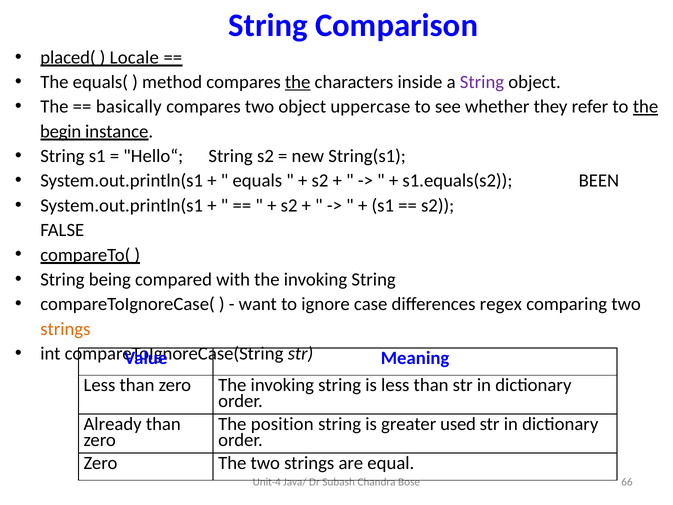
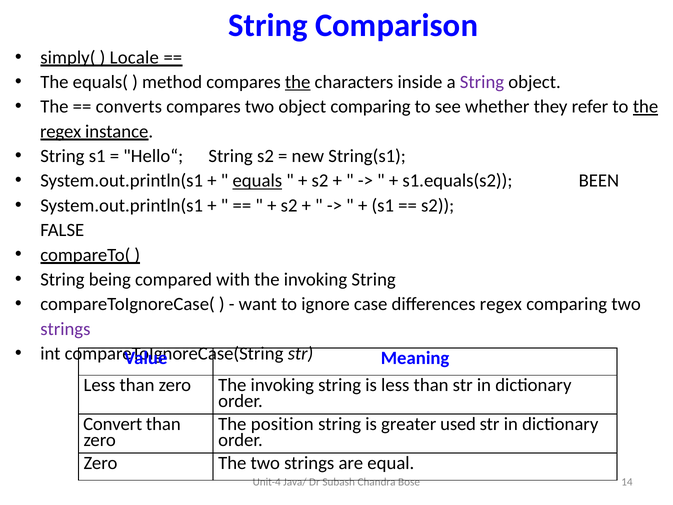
placed(: placed( -> simply( (68, 57)
basically: basically -> converts (129, 107)
object uppercase: uppercase -> comparing (370, 107)
begin: begin -> regex (61, 131)
equals underline: none -> present (257, 181)
strings colour: orange -> purple (65, 329)
Already: Already -> Convert (113, 424)
66: 66 -> 14 (627, 482)
